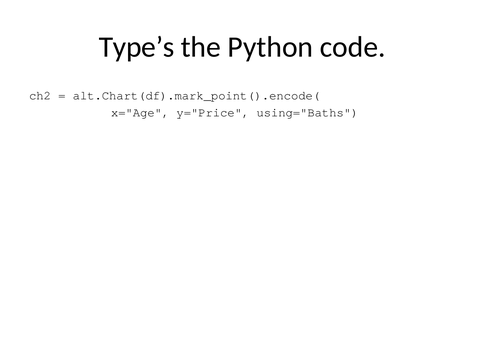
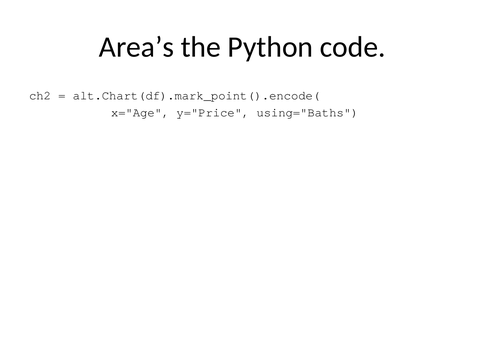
Type’s: Type’s -> Area’s (136, 47)
